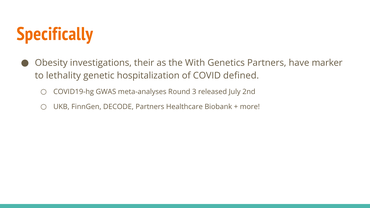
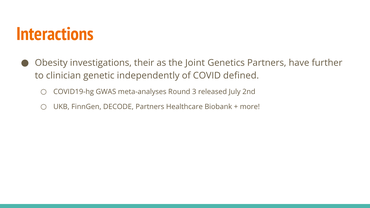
Specifically: Specifically -> Interactions (55, 34)
With: With -> Joint (195, 63)
marker: marker -> further (327, 63)
lethality: lethality -> clinician (63, 76)
hospitalization: hospitalization -> independently (148, 76)
